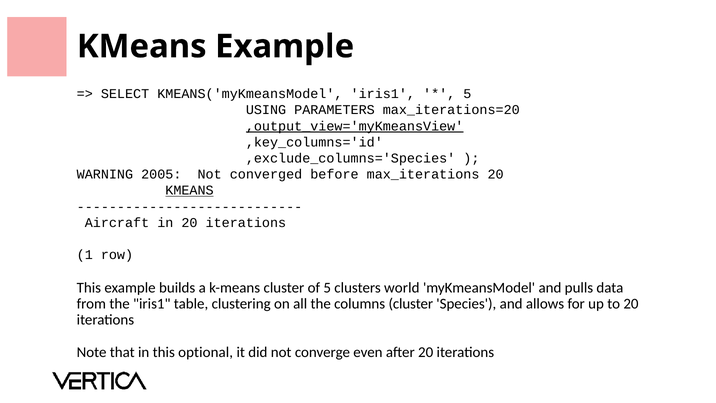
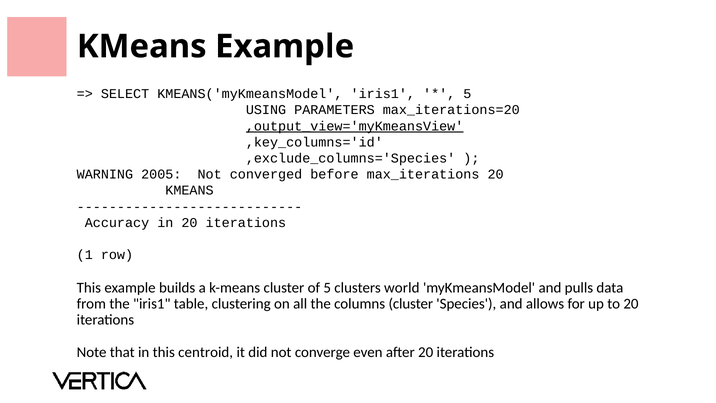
KMEANS underline: present -> none (189, 190)
Aircraft: Aircraft -> Accuracy (117, 223)
optional: optional -> centroid (206, 352)
